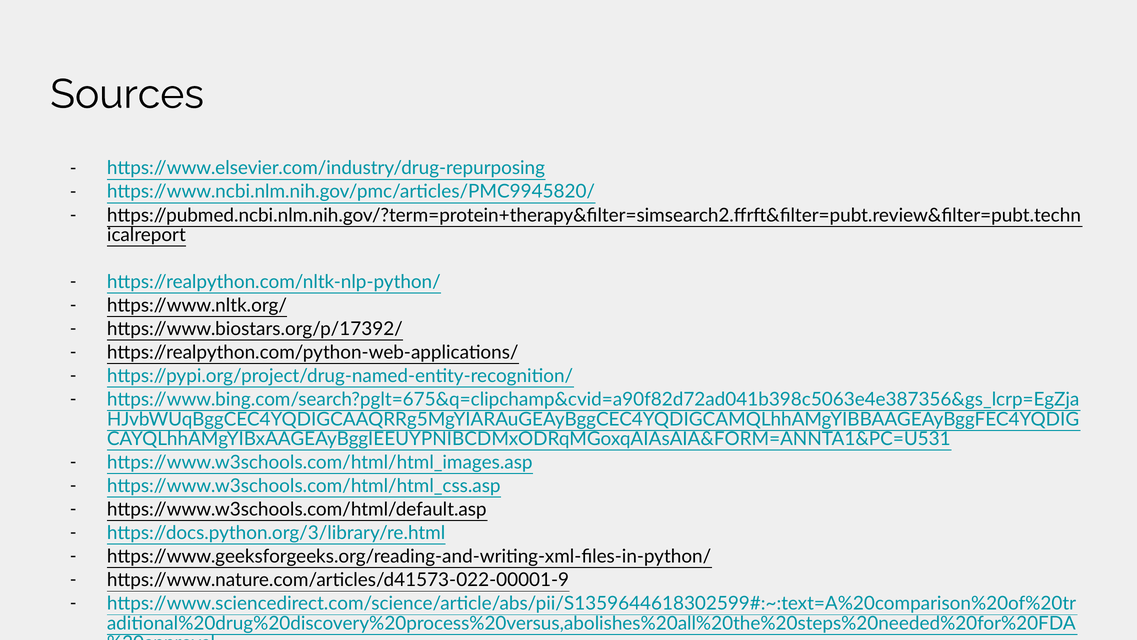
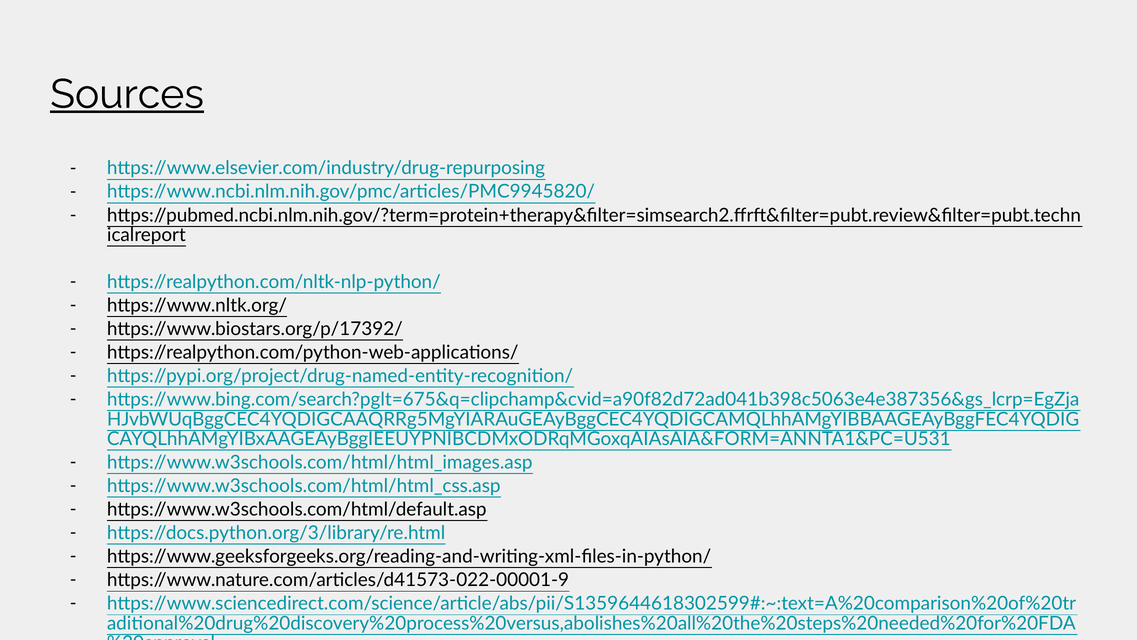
Sources underline: none -> present (127, 94)
